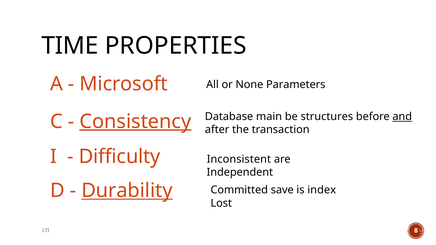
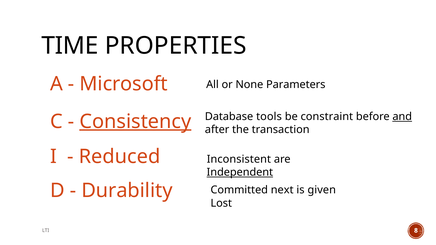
main: main -> tools (269, 117)
structures: structures -> constraint (327, 117)
Difficulty: Difficulty -> Reduced (120, 157)
Independent underline: none -> present (240, 172)
Durability underline: present -> none (127, 191)
save: save -> next (282, 190)
index: index -> given (322, 190)
